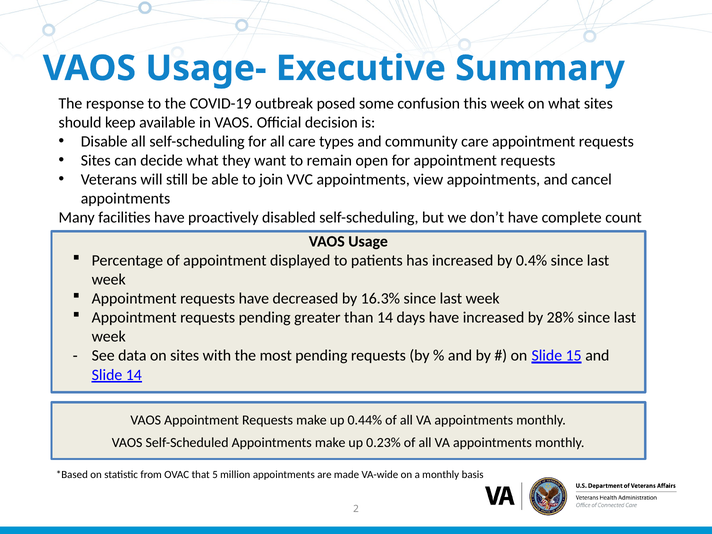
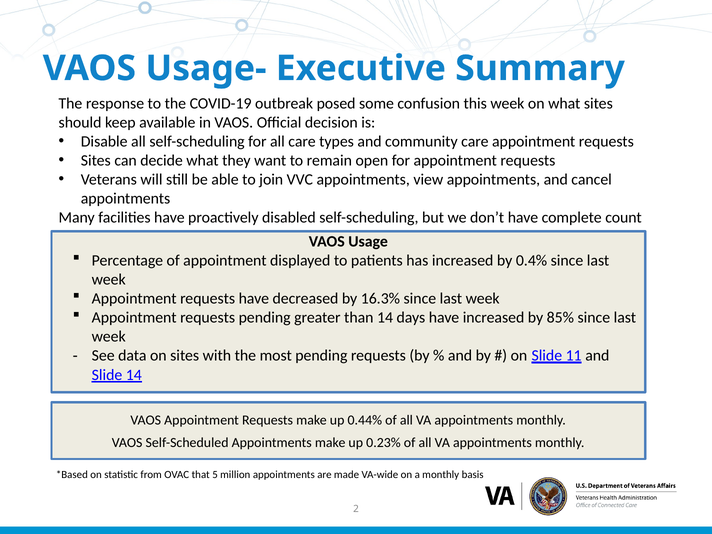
28%: 28% -> 85% (560, 318)
15: 15 -> 11 (574, 356)
